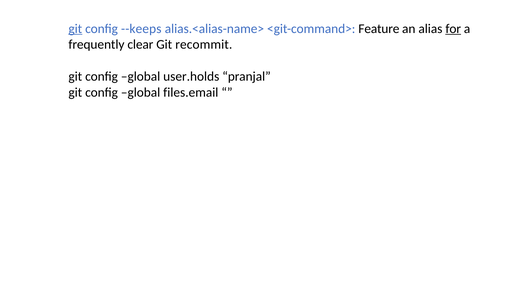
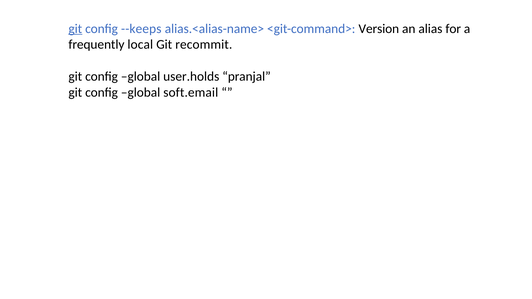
Feature: Feature -> Version (379, 29)
for underline: present -> none (453, 29)
clear: clear -> local (140, 45)
files.email: files.email -> soft.email (191, 92)
